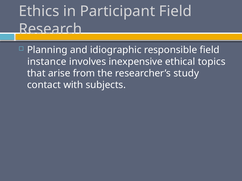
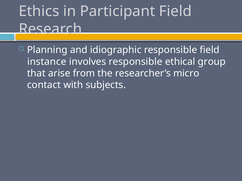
involves inexpensive: inexpensive -> responsible (136, 62)
topics: topics -> group (212, 62)
study: study -> micro (186, 73)
